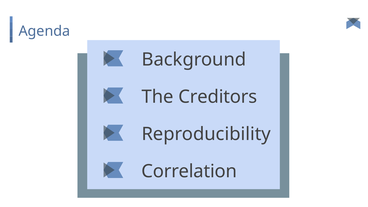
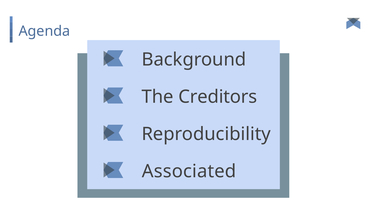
Correlation: Correlation -> Associated (189, 171)
